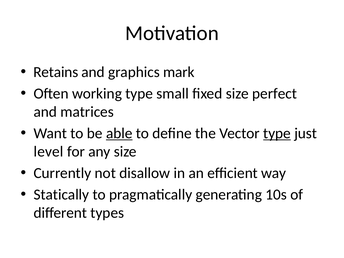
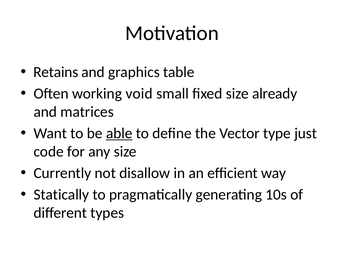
mark: mark -> table (179, 72)
working type: type -> void (139, 94)
perfect: perfect -> already (275, 94)
type underline: present -> none (277, 133)
level: level -> code (49, 152)
